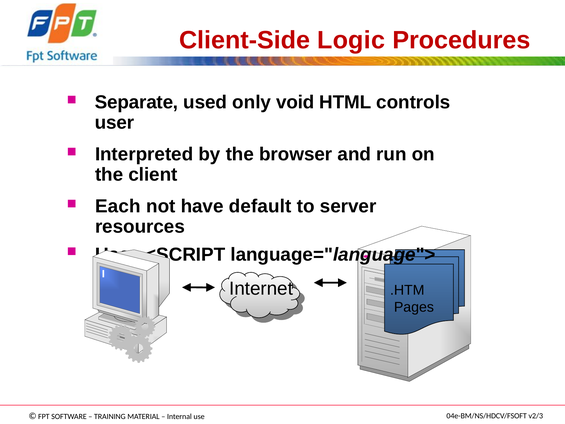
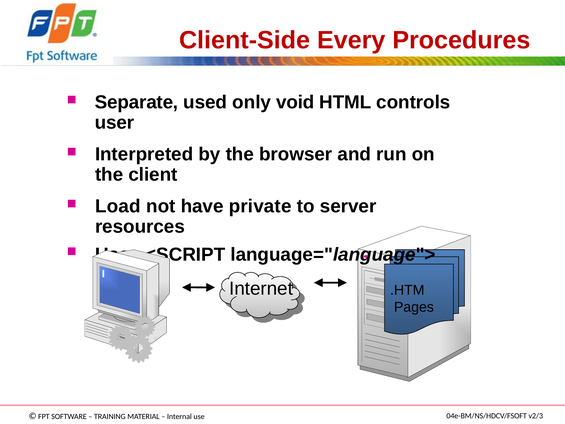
Logic: Logic -> Every (351, 40)
Each: Each -> Load (118, 206)
default: default -> private (260, 206)
